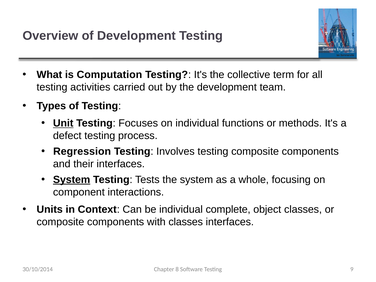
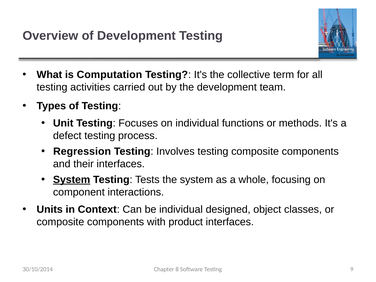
Unit underline: present -> none (63, 123)
complete: complete -> designed (228, 209)
with classes: classes -> product (186, 222)
